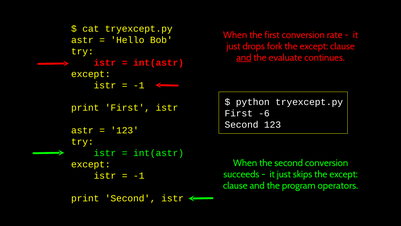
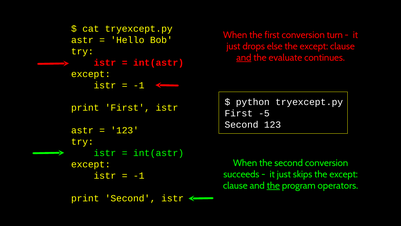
rate: rate -> turn (335, 35)
fork: fork -> else (275, 46)
-6: -6 -> -5 (264, 113)
the underline: none -> present (273, 185)
